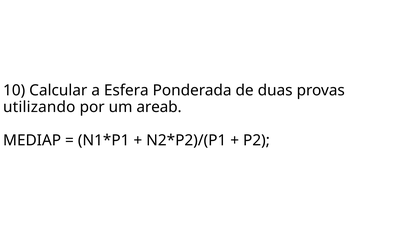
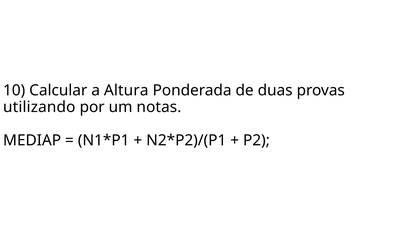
Esfera: Esfera -> Altura (126, 90)
areab: areab -> notas (159, 107)
